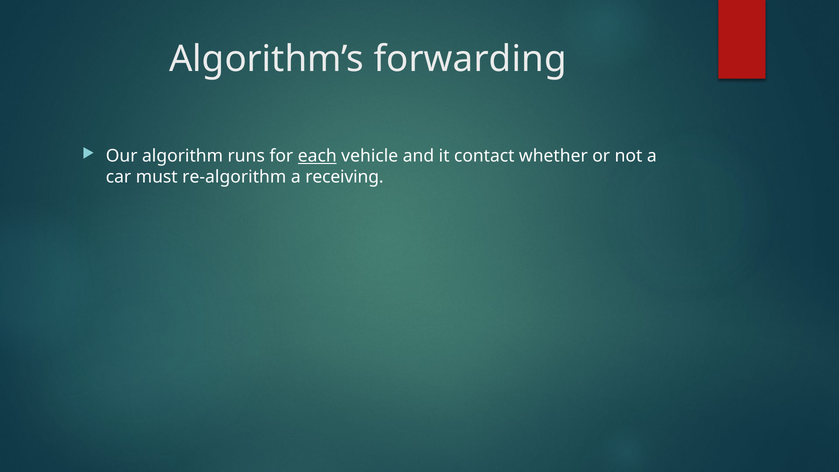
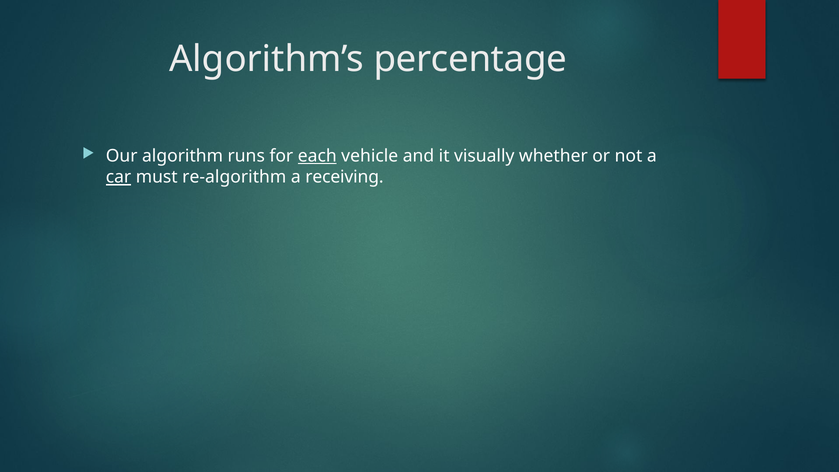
forwarding: forwarding -> percentage (470, 59)
contact: contact -> visually (484, 156)
car underline: none -> present (119, 177)
